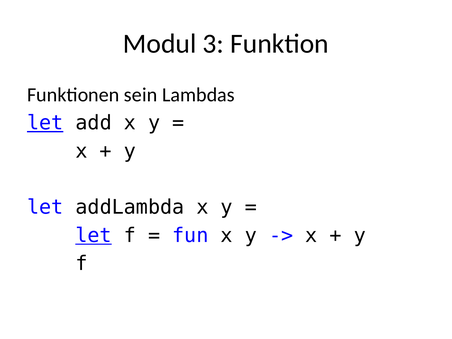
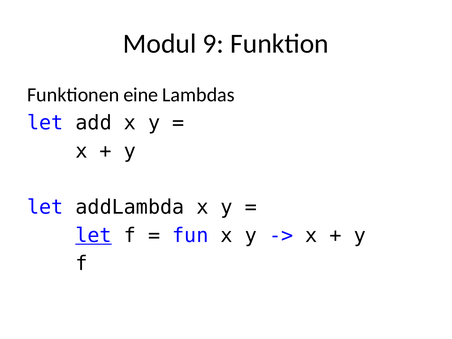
3: 3 -> 9 (213, 44)
sein: sein -> eine (141, 95)
let underline: present -> none (45, 123)
